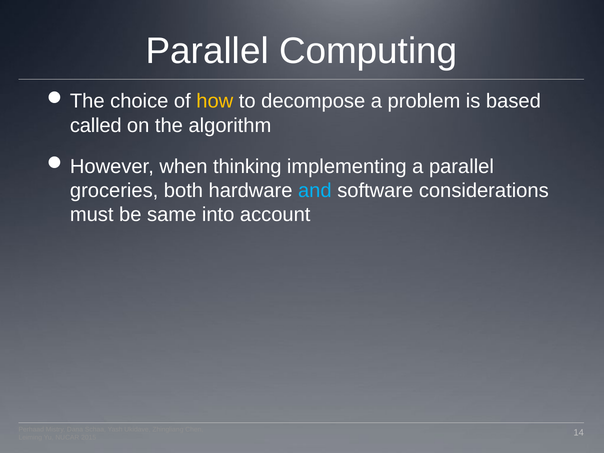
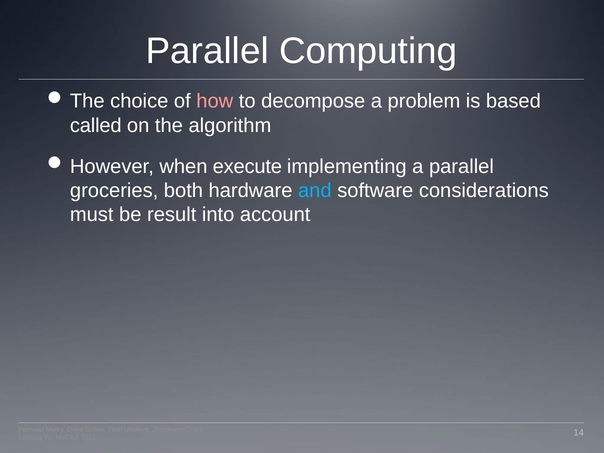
how colour: yellow -> pink (215, 101)
thinking: thinking -> execute (247, 166)
same: same -> result (172, 215)
